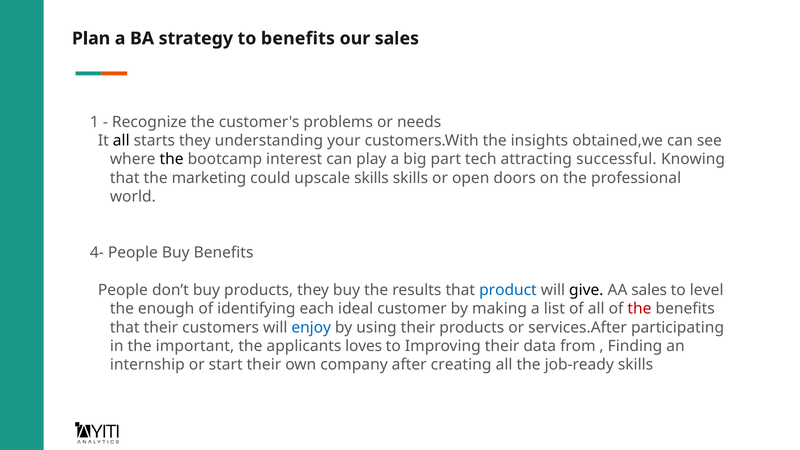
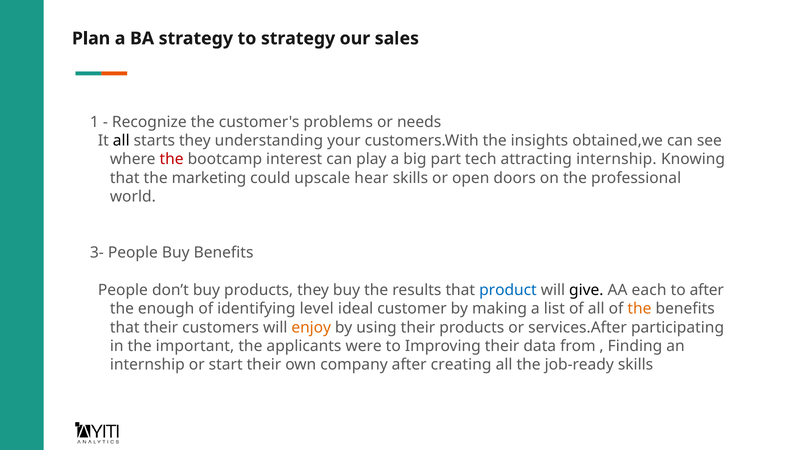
to benefits: benefits -> strategy (298, 38)
the colour: black -> red (172, 159)
attracting successful: successful -> internship (616, 159)
upscale skills: skills -> hear (371, 178)
4-: 4- -> 3- (97, 253)
AA sales: sales -> each (649, 290)
to level: level -> after (707, 290)
each: each -> level (317, 309)
the colour: red -> orange (639, 309)
enjoy colour: blue -> orange (311, 327)
loves: loves -> were (364, 346)
